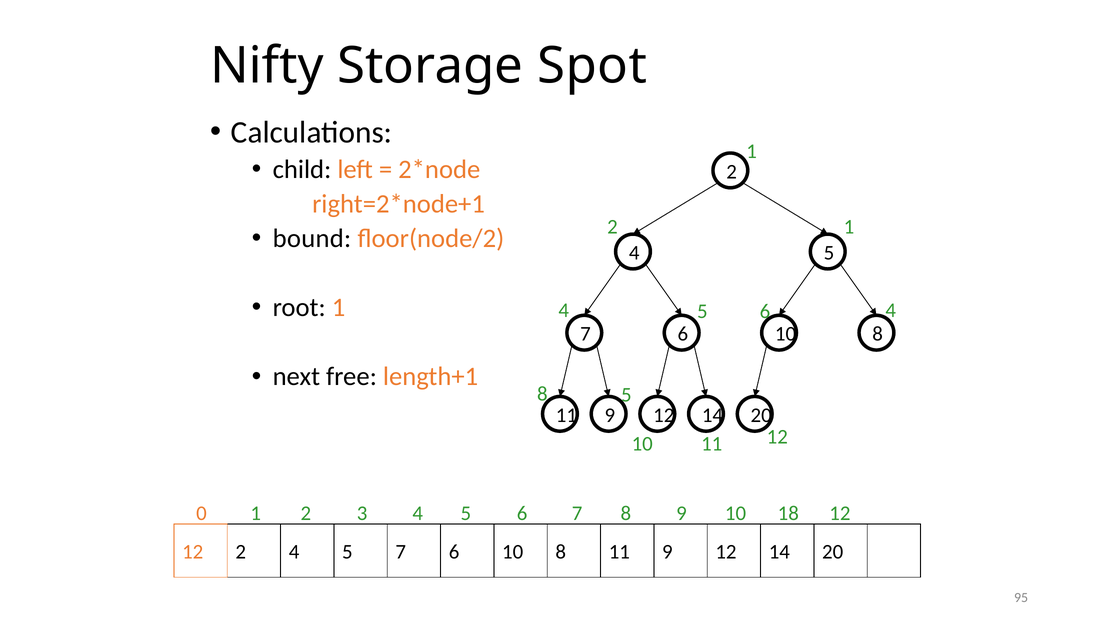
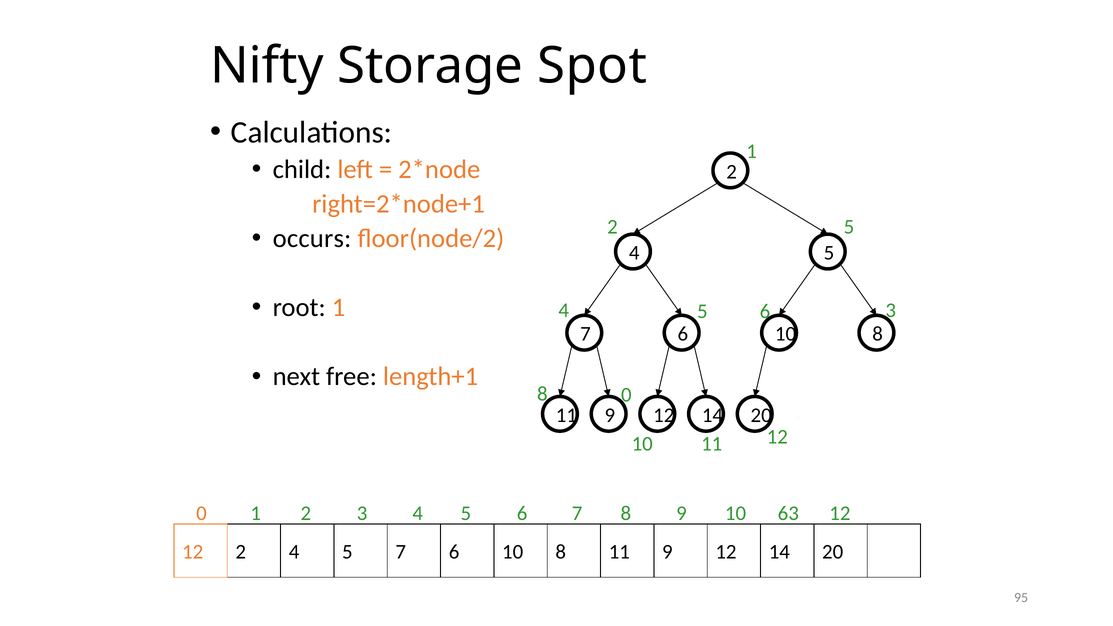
2 1: 1 -> 5 (849, 227)
bound: bound -> occurs (312, 239)
6 4: 4 -> 3 (891, 310)
8 5: 5 -> 0 (626, 395)
18: 18 -> 63 (788, 513)
